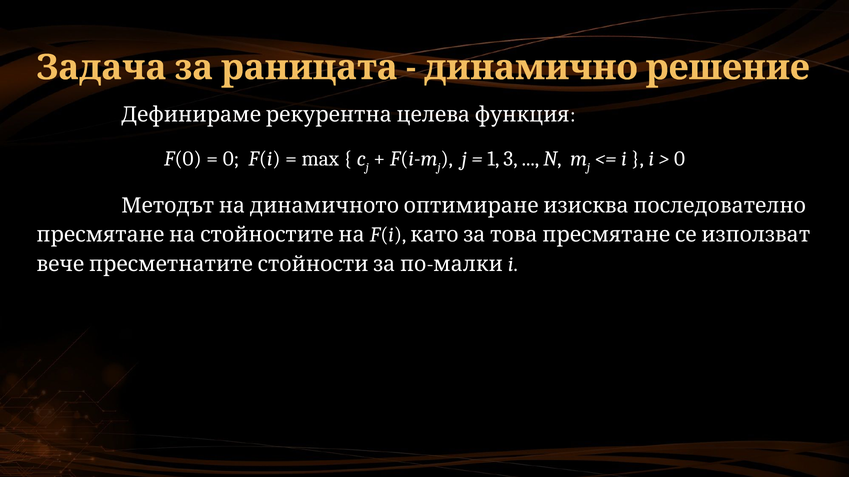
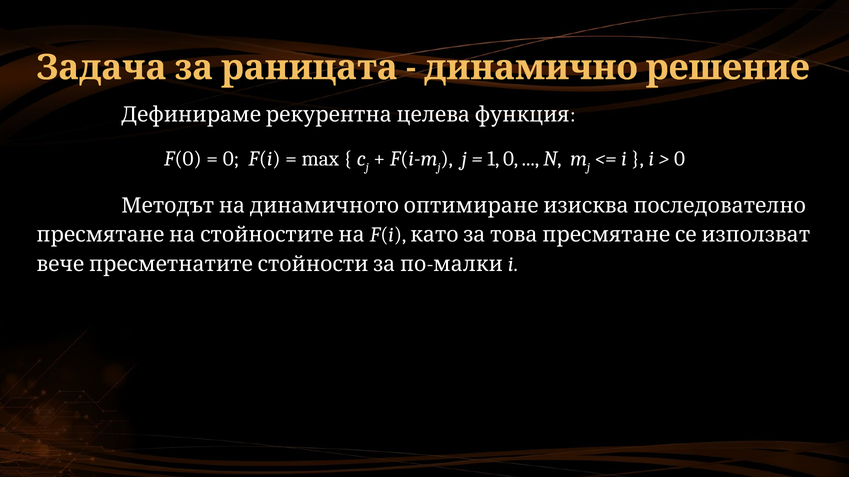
1 3: 3 -> 0 (511, 159)
